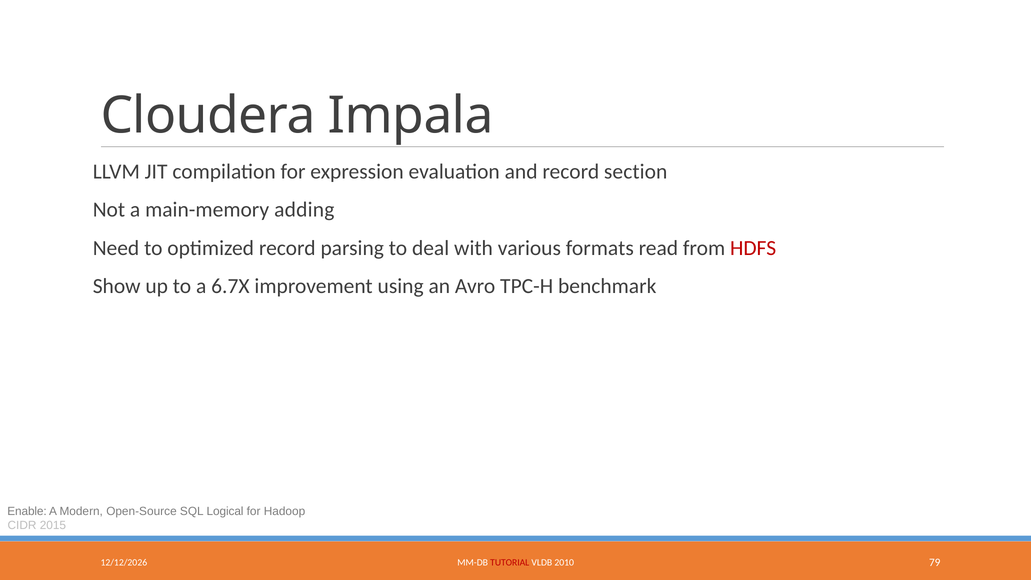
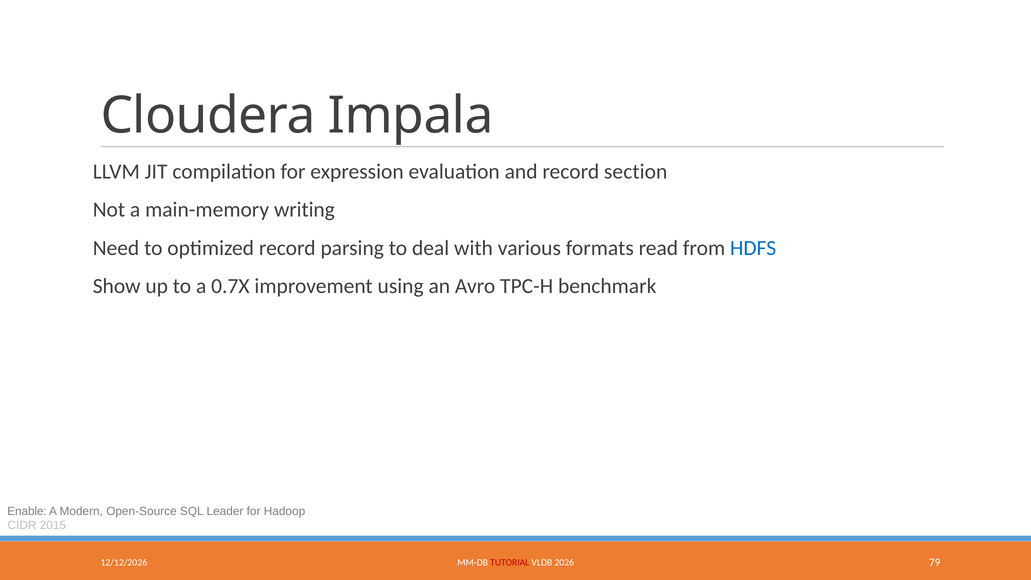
adding: adding -> writing (304, 210)
HDFS colour: red -> blue (753, 248)
6.7X: 6.7X -> 0.7X (230, 286)
Logical: Logical -> Leader (225, 511)
2010: 2010 -> 2026 (564, 562)
